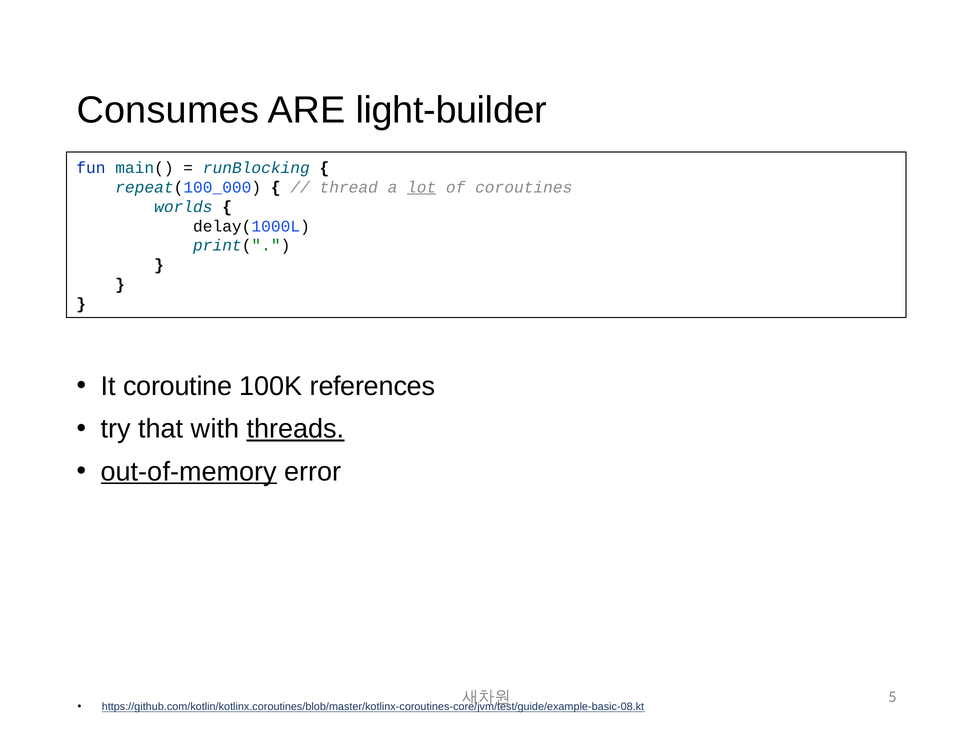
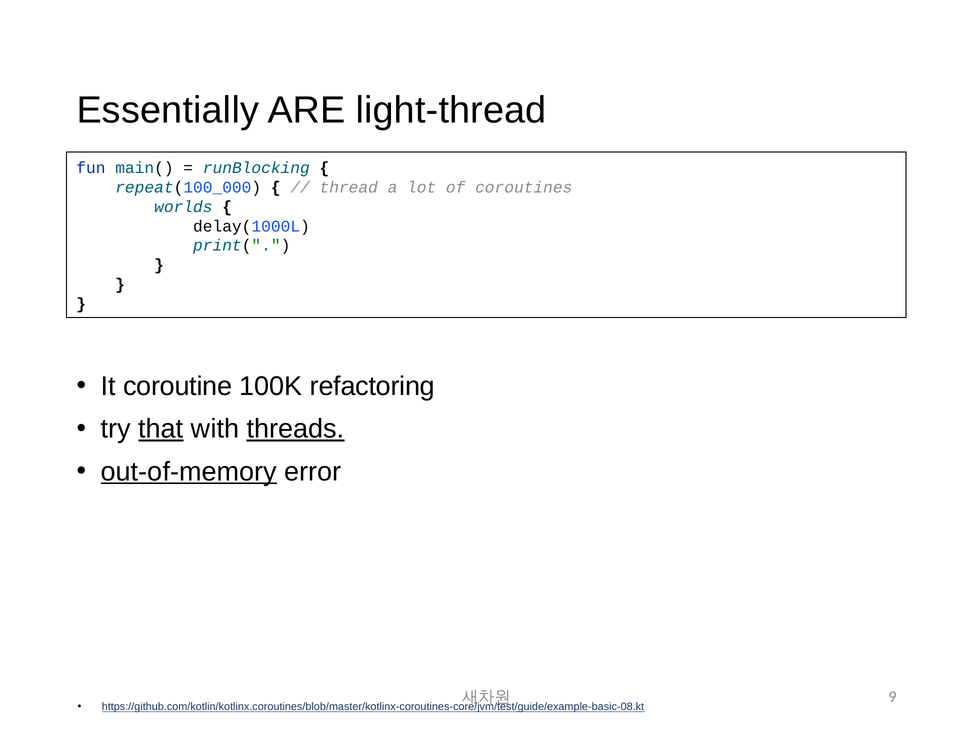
Consumes: Consumes -> Essentially (168, 110)
light-builder: light-builder -> light-thread (451, 110)
lot underline: present -> none (422, 187)
references: references -> refactoring (372, 386)
that underline: none -> present (161, 429)
5: 5 -> 9 (892, 697)
